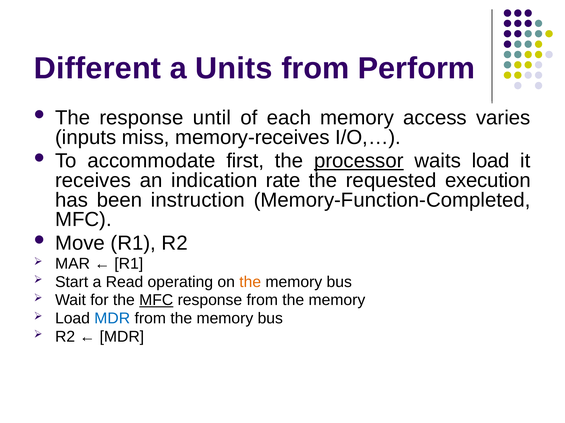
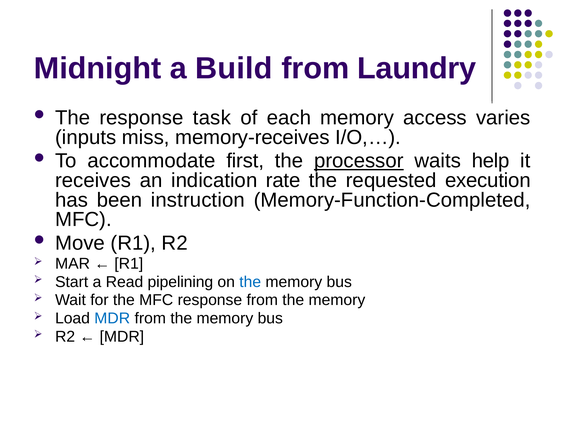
Different: Different -> Midnight (98, 69)
Units: Units -> Build (234, 69)
Perform: Perform -> Laundry (417, 69)
until: until -> task (212, 118)
waits load: load -> help (491, 161)
operating: operating -> pipelining (180, 282)
the colour: orange -> blue (250, 282)
MFC underline: present -> none (156, 301)
